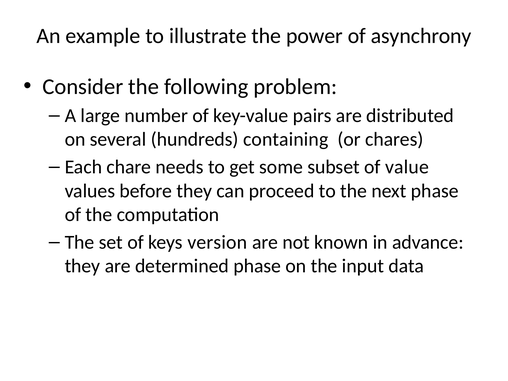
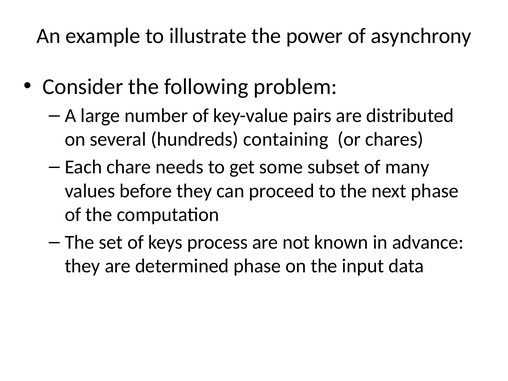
value: value -> many (407, 167)
version: version -> process (217, 242)
